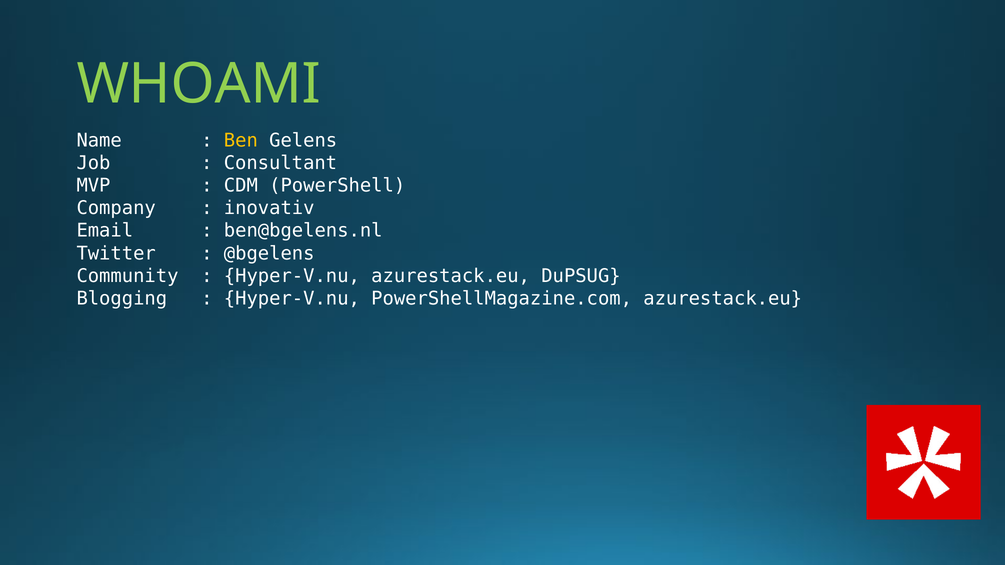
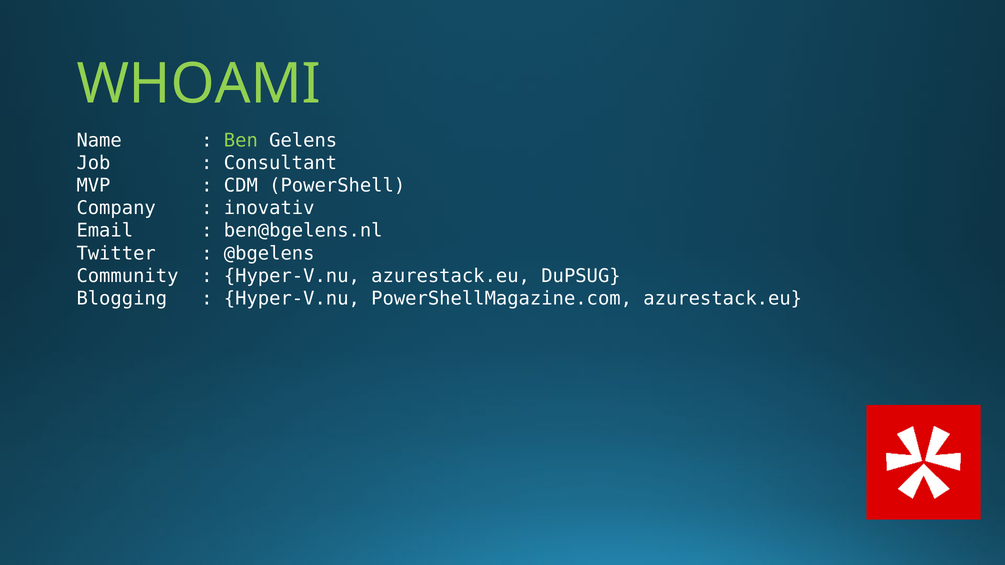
Ben colour: yellow -> light green (241, 140)
